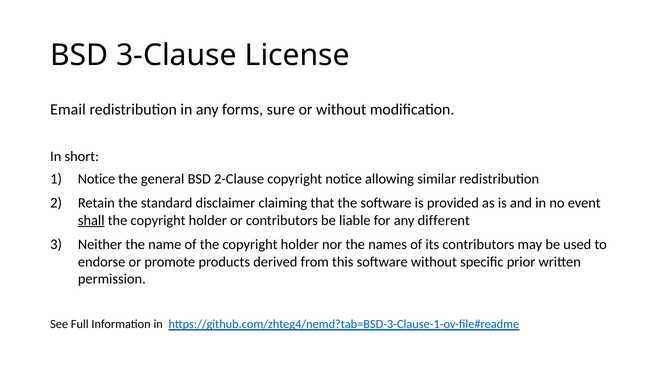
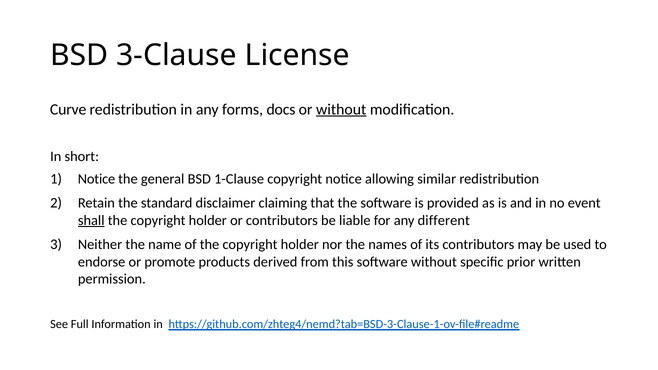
Email: Email -> Curve (68, 109)
sure: sure -> docs (281, 109)
without underline: none -> present (341, 109)
2-Clause: 2-Clause -> 1-Clause (239, 179)
